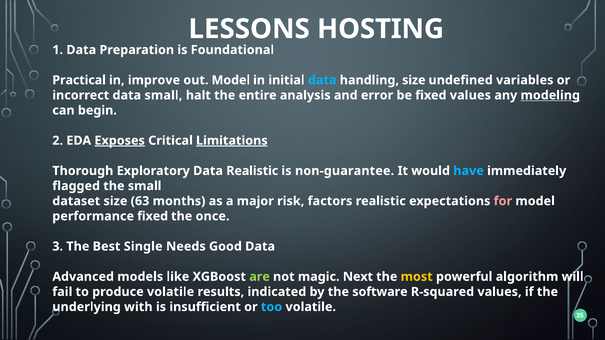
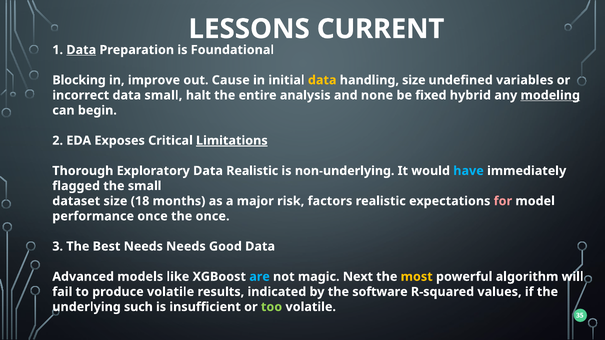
HOSTING: HOSTING -> CURRENT (381, 29)
Data underline: none -> present (81, 50)
Practical: Practical -> Blocking (79, 80)
out Model: Model -> Cause (231, 80)
data colour: light blue -> yellow (322, 80)
error: error -> none (377, 95)
fixed values: values -> hybrid (470, 95)
Exposes underline: present -> none (120, 141)
non-guarantee: non-guarantee -> non-underlying (345, 171)
63: 63 -> 18 (140, 201)
performance fixed: fixed -> once (153, 216)
Best Single: Single -> Needs (143, 247)
are colour: light green -> light blue (260, 277)
with: with -> such (138, 307)
too colour: light blue -> light green (272, 307)
